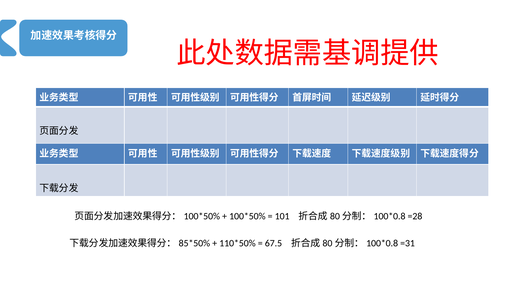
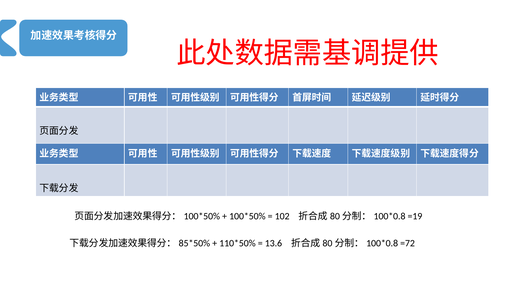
101: 101 -> 102 (282, 216)
=28: =28 -> =19 (415, 216)
67.5: 67.5 -> 13.6 (273, 243)
=31: =31 -> =72 (408, 243)
